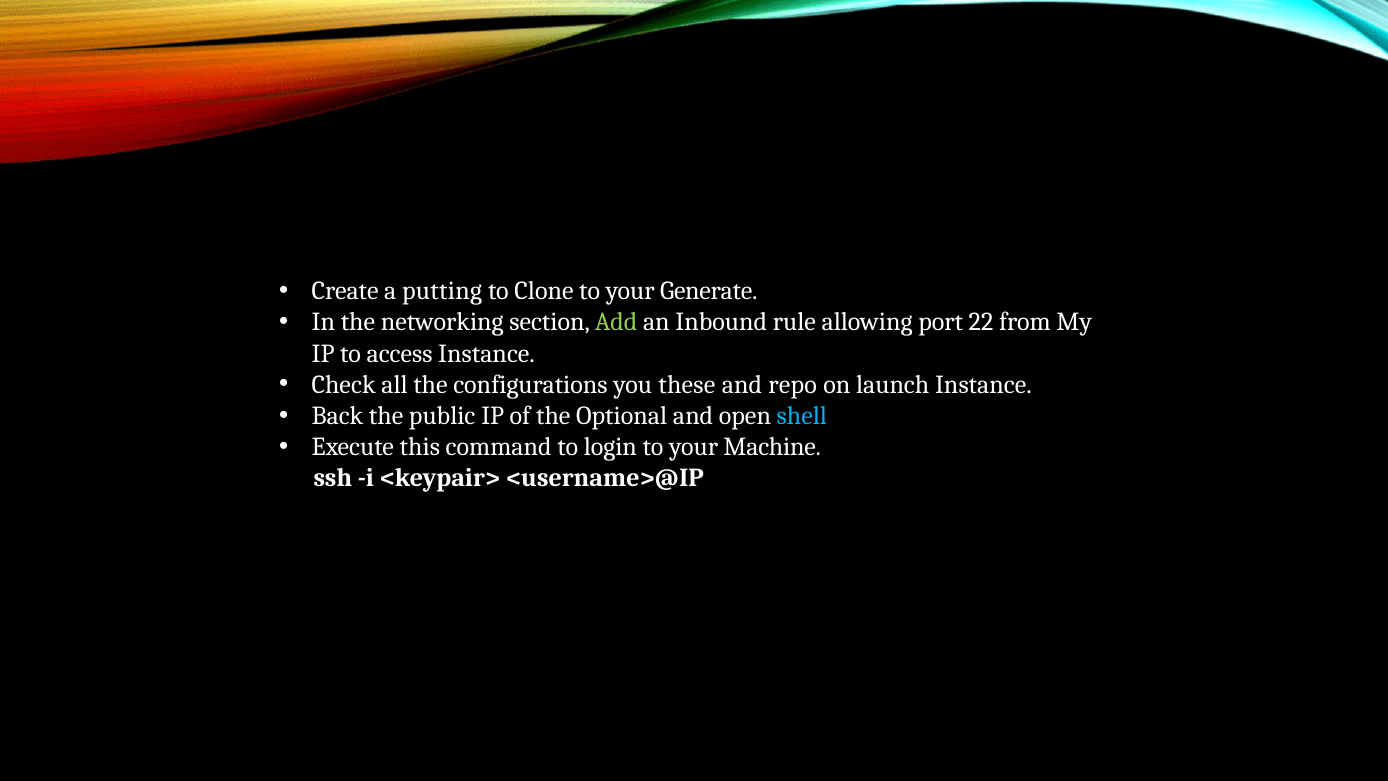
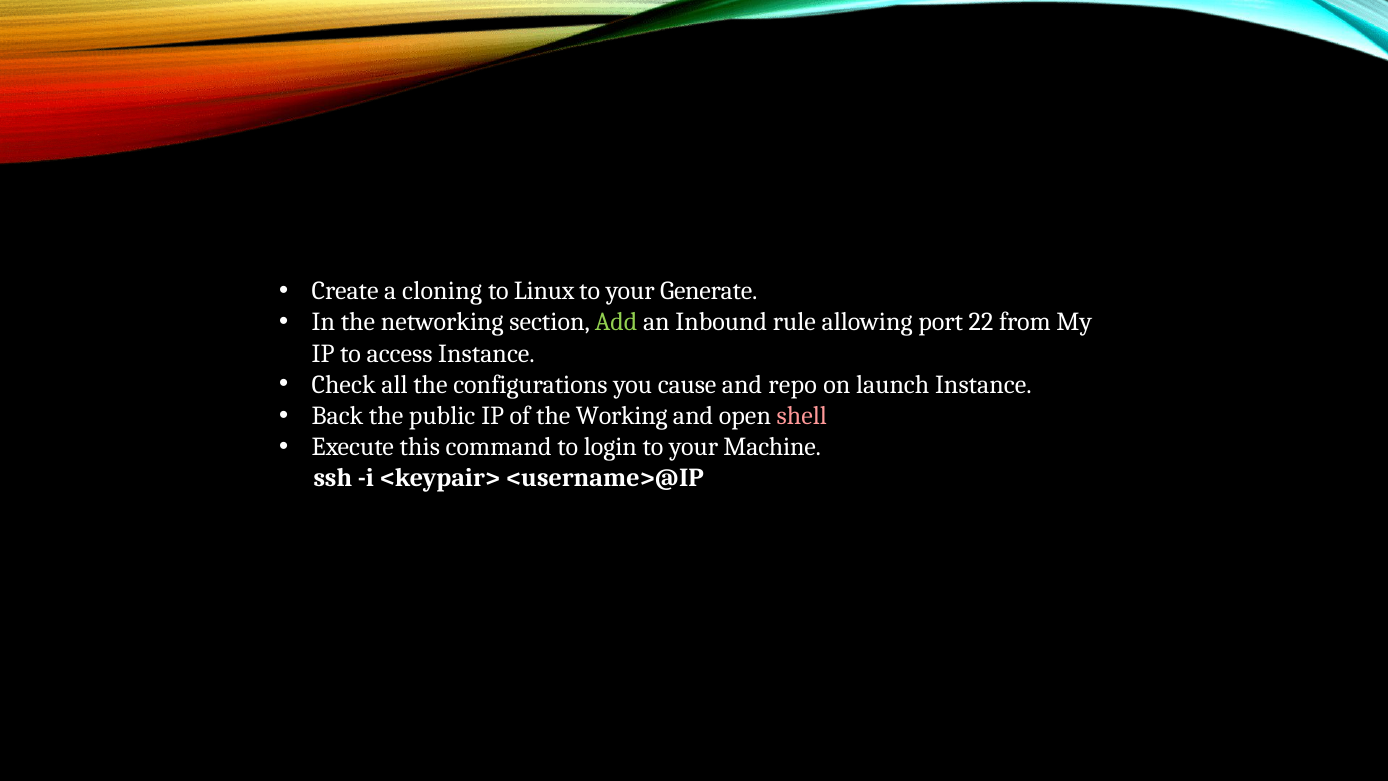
putting: putting -> cloning (442, 291)
Clone: Clone -> Linux (544, 291)
these: these -> cause (687, 385)
Optional: Optional -> Working (622, 416)
shell colour: light blue -> pink (802, 416)
